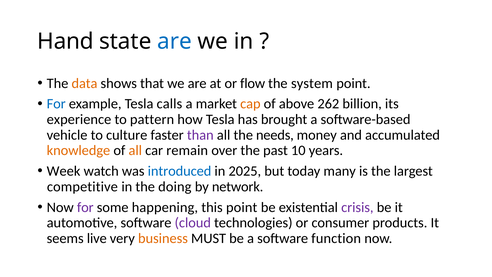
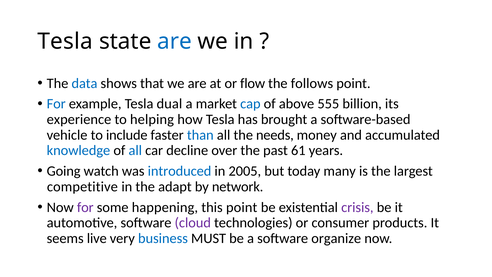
Hand: Hand -> Tesla (65, 41)
data colour: orange -> blue (84, 83)
system: system -> follows (312, 83)
calls: calls -> dual (169, 104)
cap colour: orange -> blue (250, 104)
262: 262 -> 555 (328, 104)
pattern: pattern -> helping (152, 119)
culture: culture -> include (127, 135)
than colour: purple -> blue (200, 135)
knowledge colour: orange -> blue (78, 150)
all colour: orange -> blue (135, 150)
remain: remain -> decline (187, 150)
10: 10 -> 61 (298, 150)
Week: Week -> Going (64, 171)
2025: 2025 -> 2005 (245, 171)
doing: doing -> adapt (175, 186)
business colour: orange -> blue (163, 238)
function: function -> organize (336, 238)
